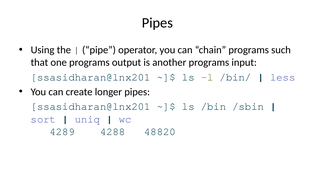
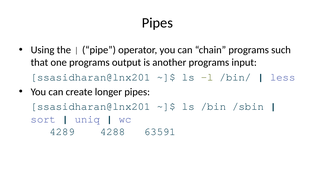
48820: 48820 -> 63591 (160, 132)
